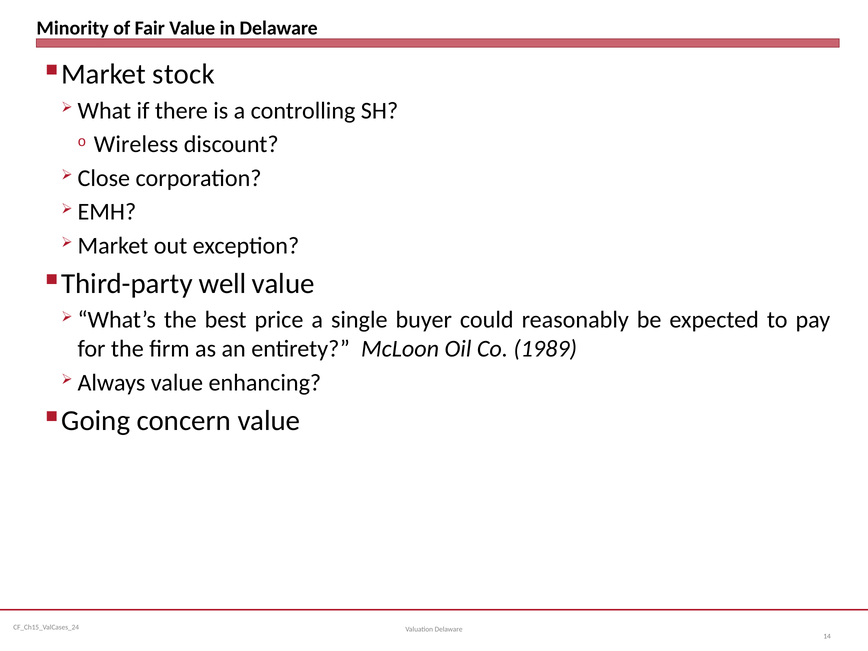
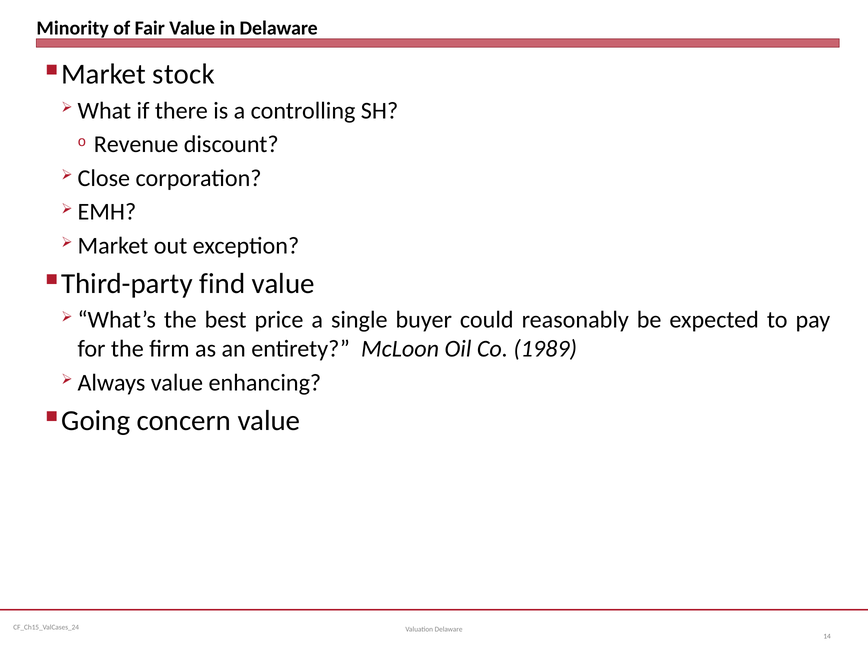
Wireless: Wireless -> Revenue (136, 144)
well: well -> find (222, 284)
